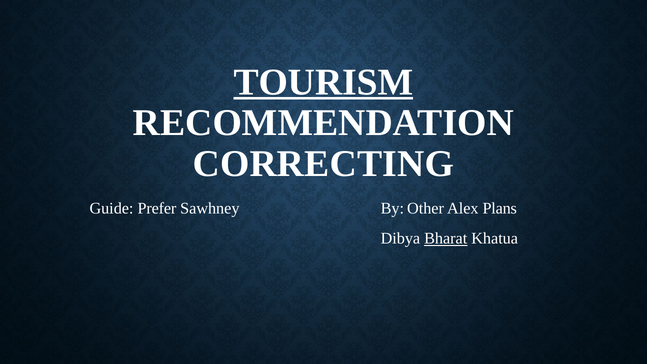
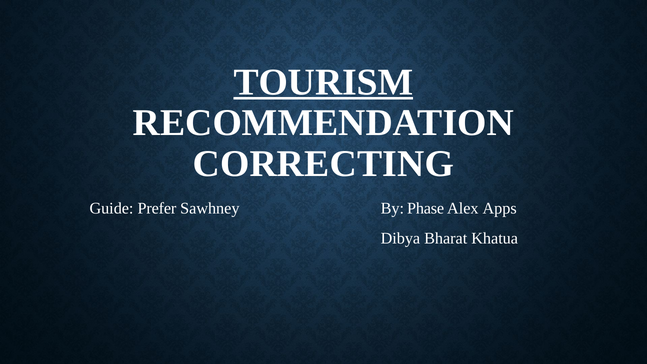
Other: Other -> Phase (426, 208)
Plans: Plans -> Apps (500, 208)
Bharat underline: present -> none (446, 238)
